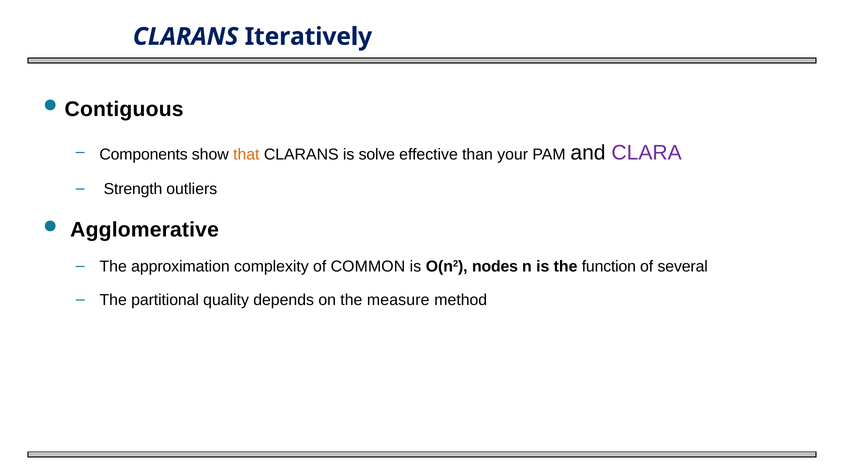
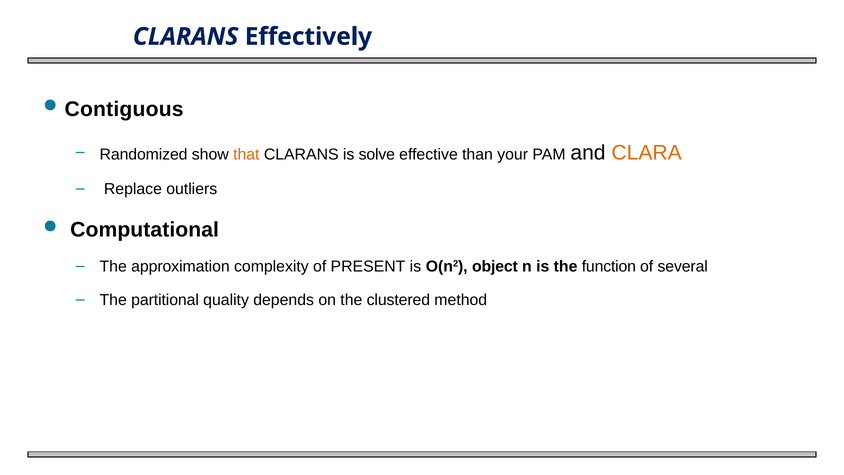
Iteratively: Iteratively -> Effectively (308, 37)
Components: Components -> Randomized (144, 154)
CLARA colour: purple -> orange (647, 153)
Strength: Strength -> Replace (133, 189)
Agglomerative: Agglomerative -> Computational (145, 230)
COMMON: COMMON -> PRESENT (368, 266)
nodes: nodes -> object (495, 266)
measure: measure -> clustered (398, 300)
